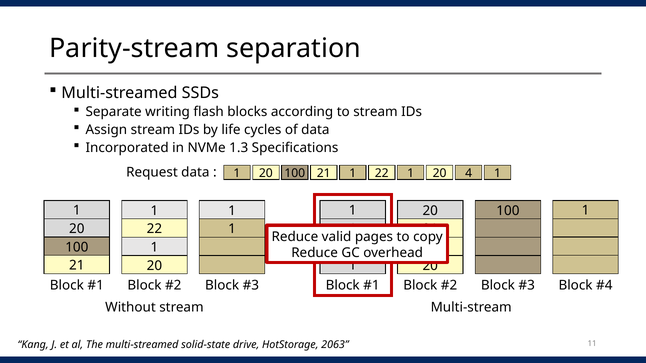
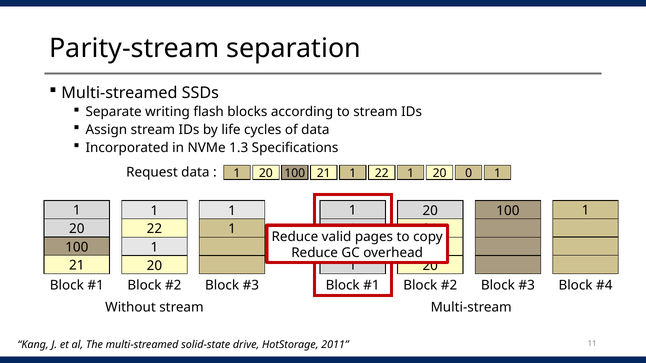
4: 4 -> 0 (469, 173)
2063: 2063 -> 2011 (335, 345)
